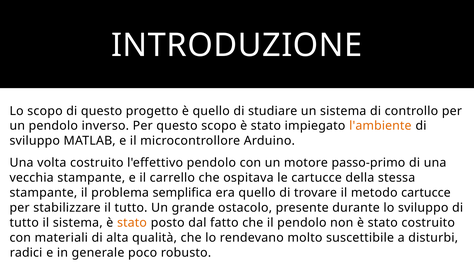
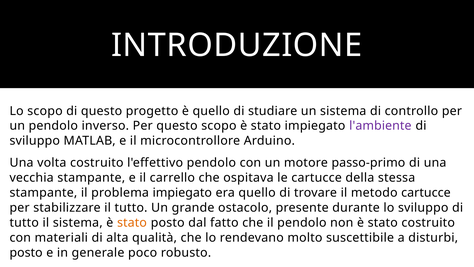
l'ambiente colour: orange -> purple (380, 126)
problema semplifica: semplifica -> impiegato (182, 192)
radici: radici -> posto (26, 252)
